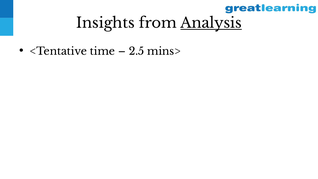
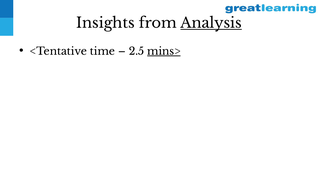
mins> underline: none -> present (164, 51)
